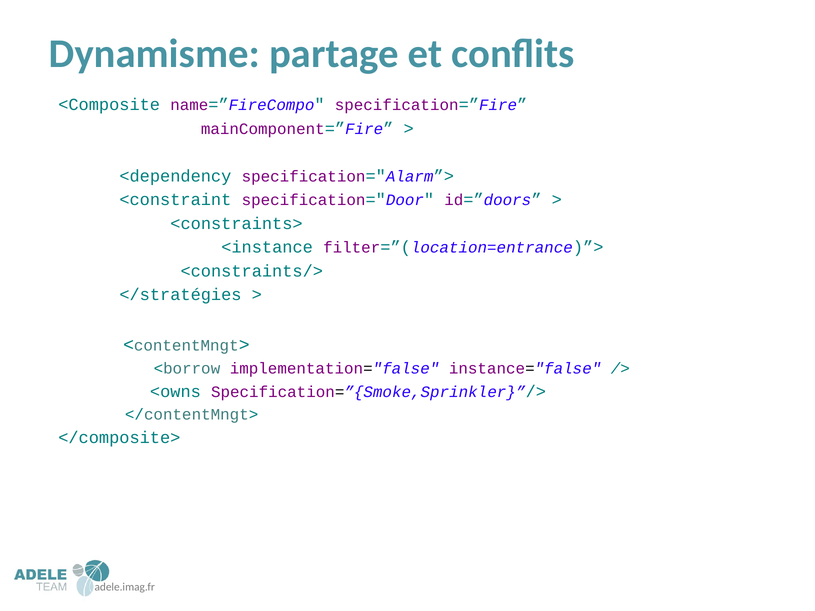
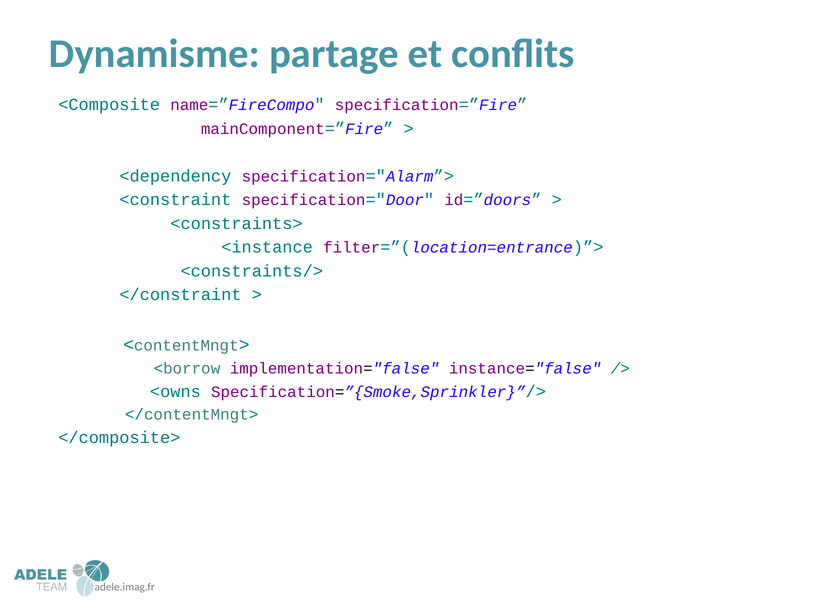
</stratégies: </stratégies -> </constraint (180, 295)
